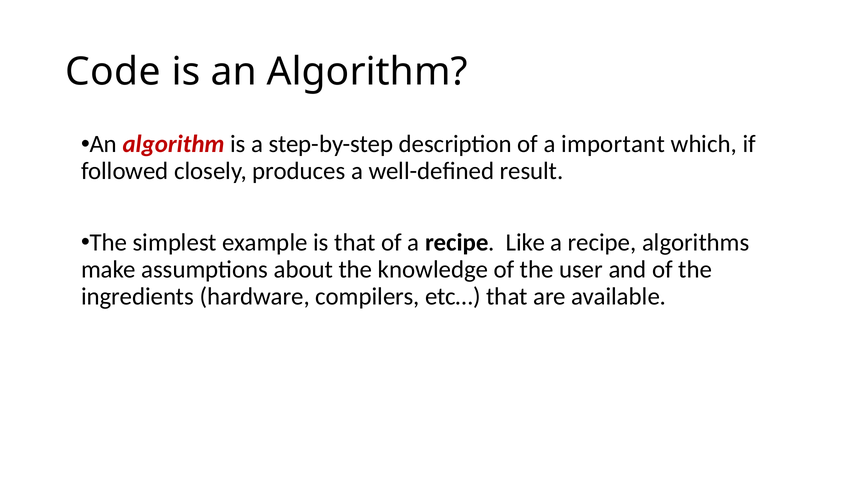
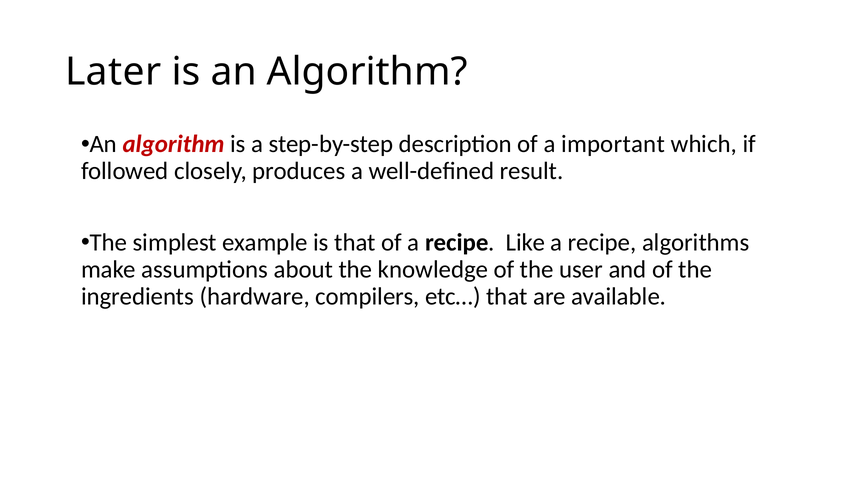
Code: Code -> Later (113, 72)
